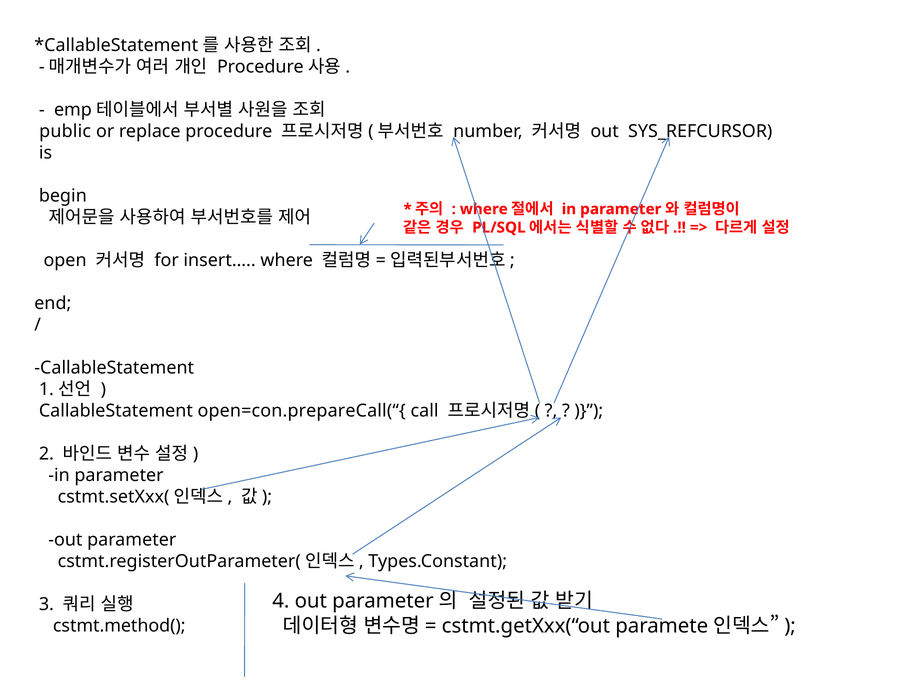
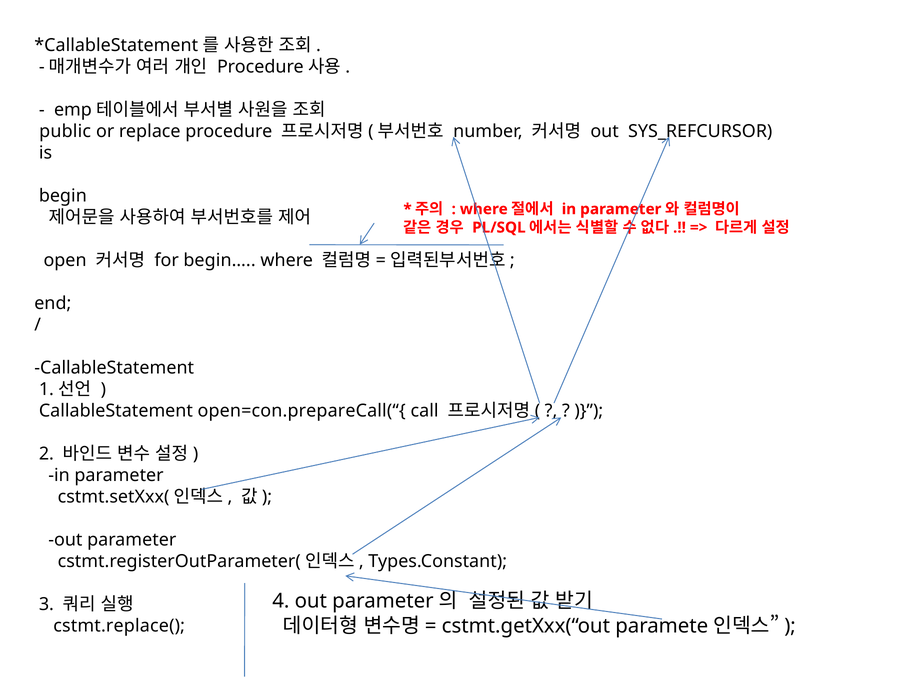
insert…: insert… -> begin… (220, 260)
cstmt.method(: cstmt.method( -> cstmt.replace( (119, 626)
